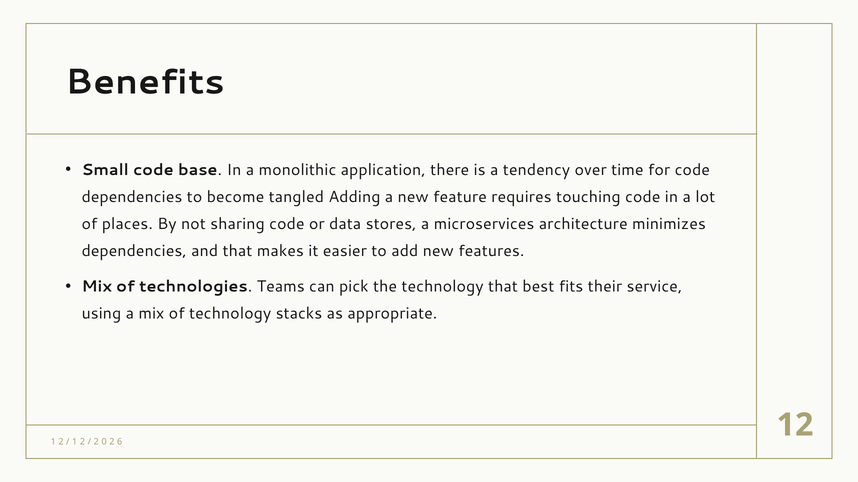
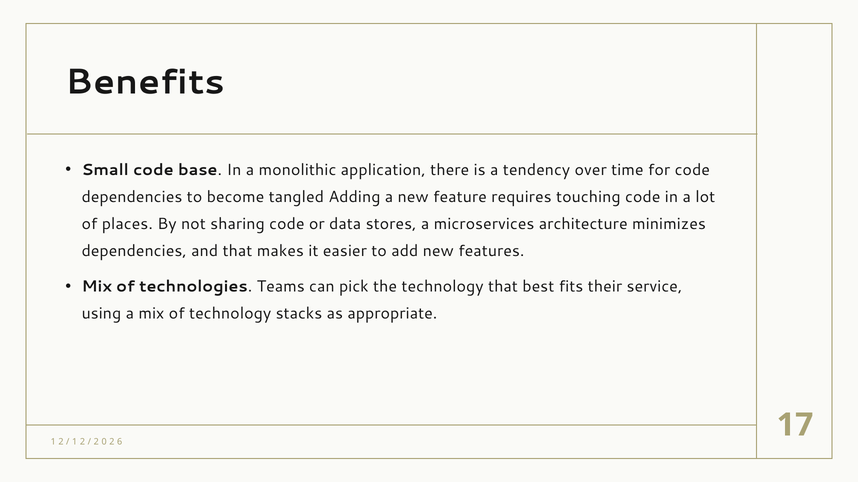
12: 12 -> 17 (795, 425)
